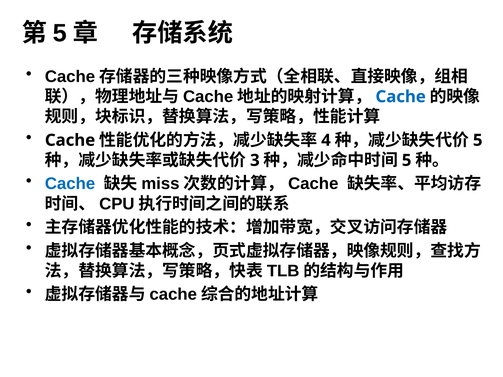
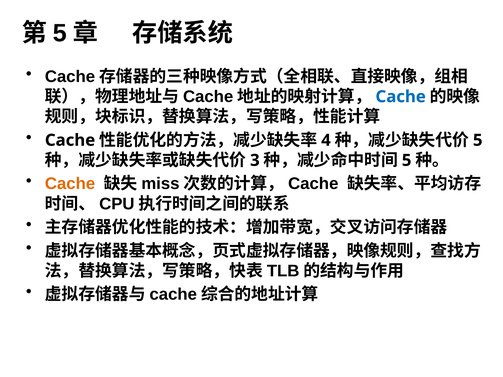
Cache colour: blue -> orange (70, 184)
